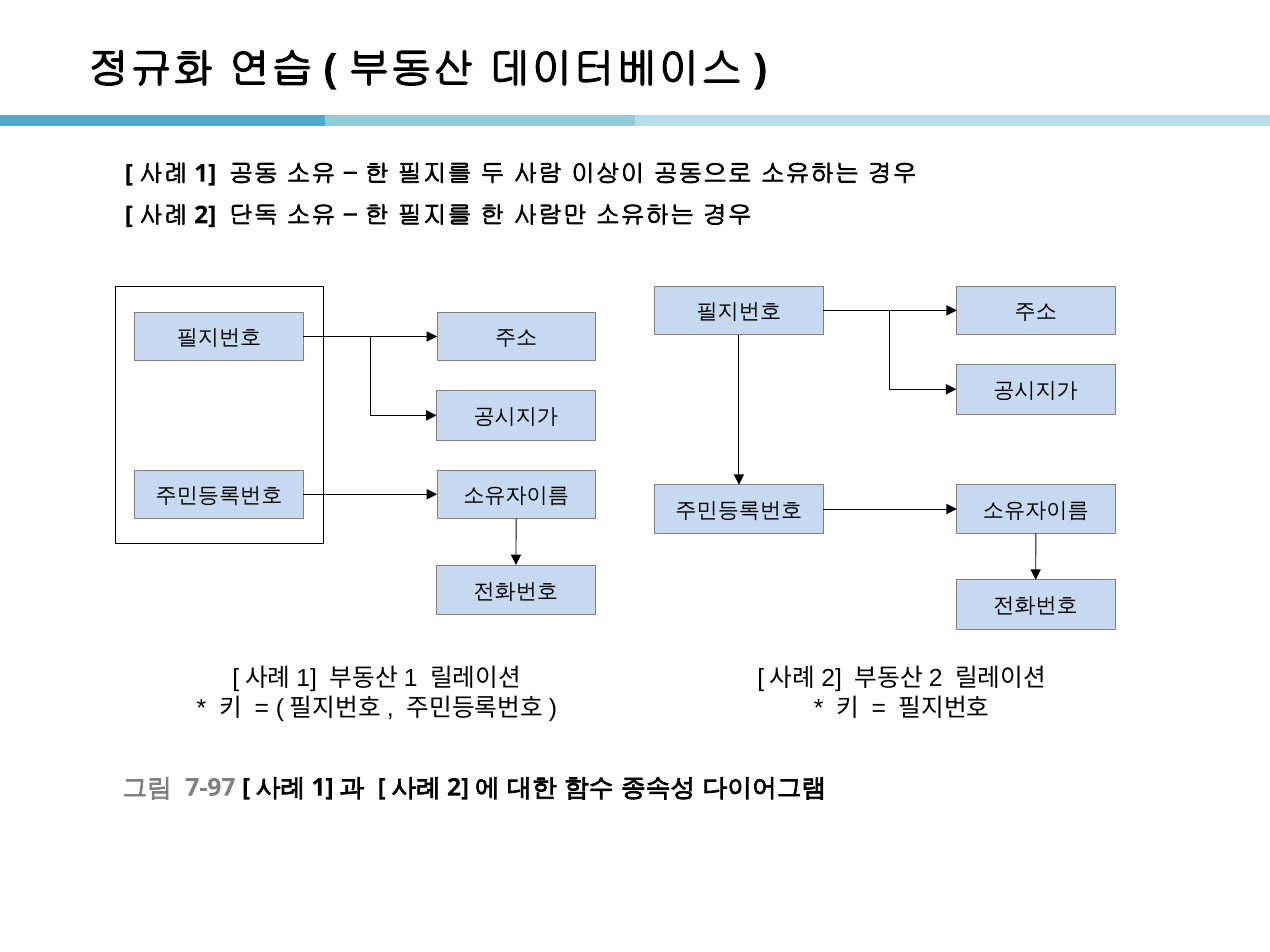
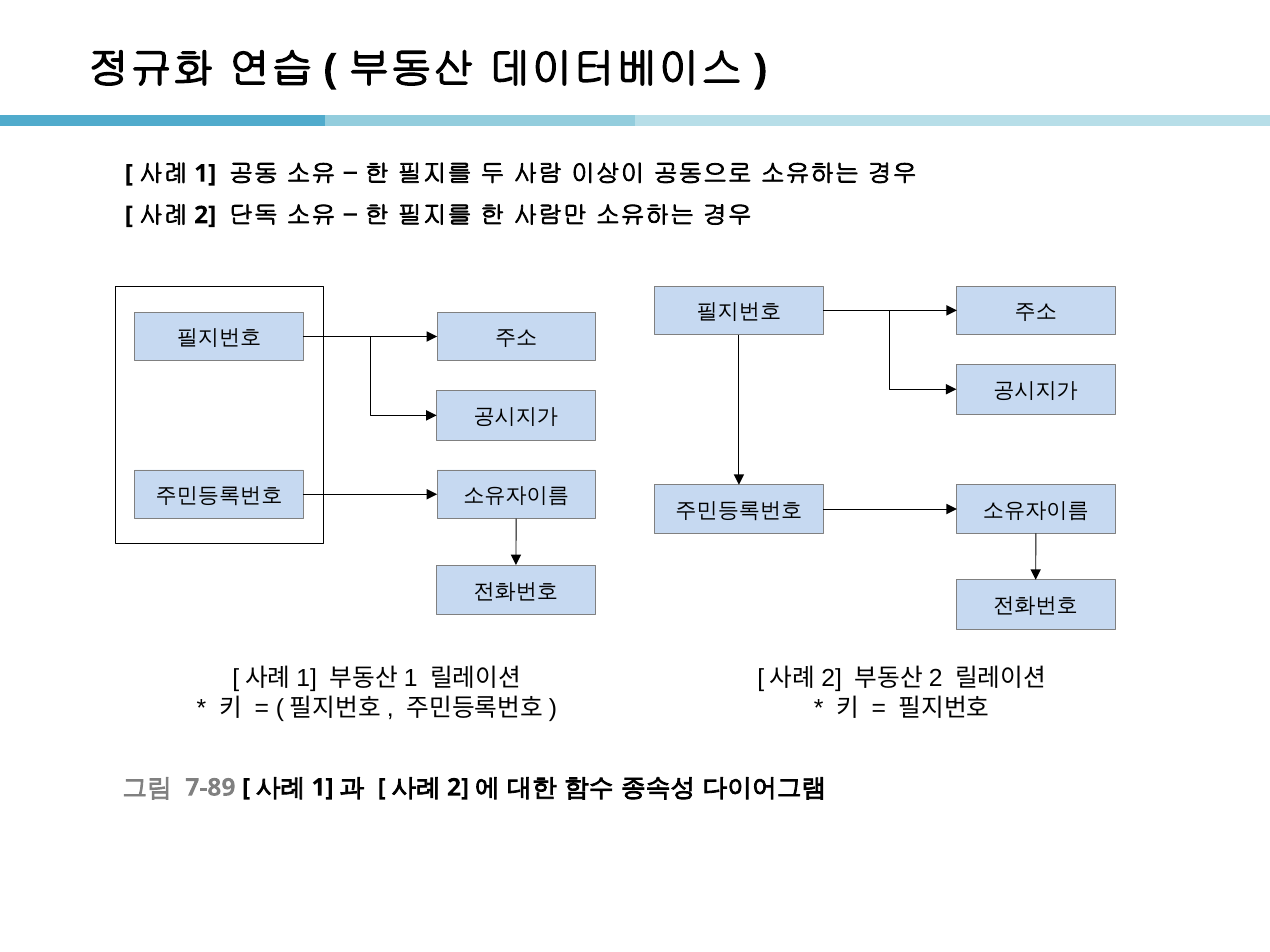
7-97: 7-97 -> 7-89 (210, 788)
